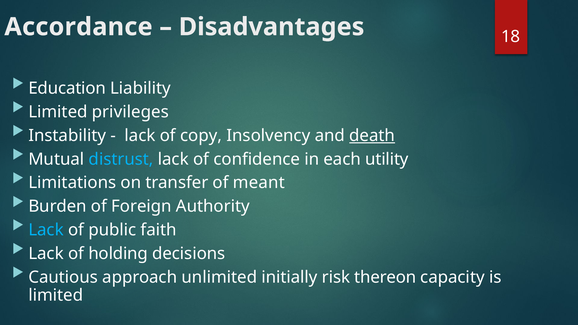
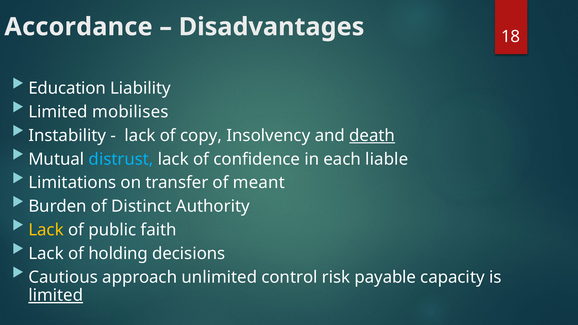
privileges: privileges -> mobilises (130, 112)
utility: utility -> liable (387, 159)
Foreign: Foreign -> Distinct (141, 206)
Lack colour: light blue -> yellow (46, 230)
initially: initially -> control (289, 277)
thereon: thereon -> payable (385, 277)
limited underline: none -> present (56, 296)
